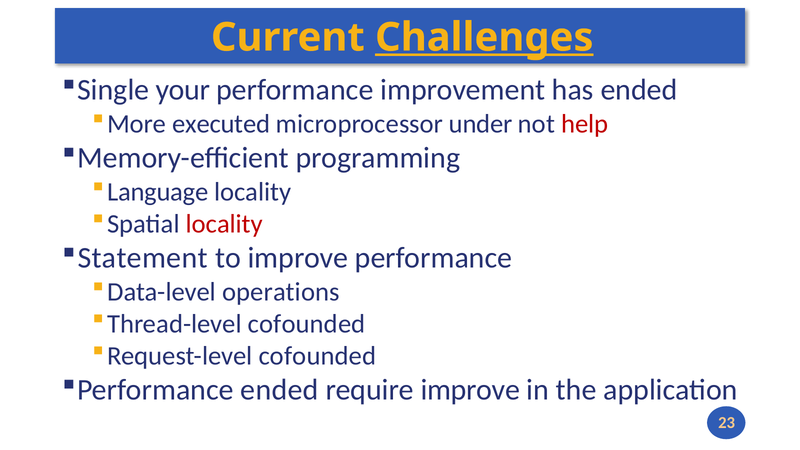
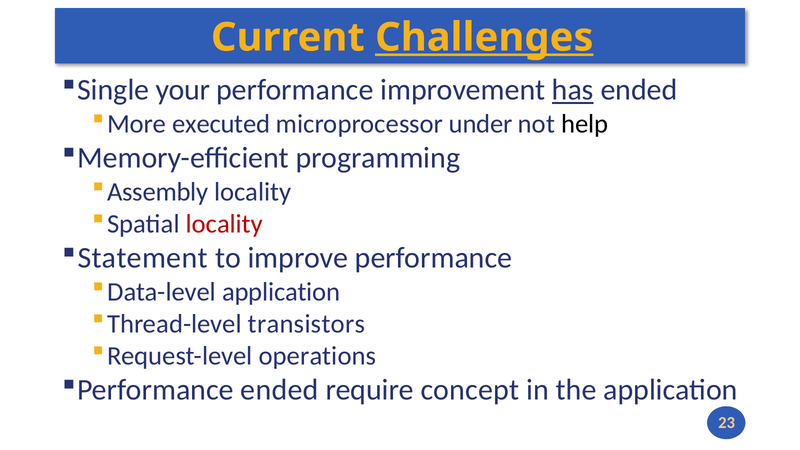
has underline: none -> present (573, 90)
help colour: red -> black (585, 124)
Language: Language -> Assembly (158, 192)
Data-level operations: operations -> application (281, 292)
Thread-level cofounded: cofounded -> transistors (307, 324)
Request-level cofounded: cofounded -> operations (317, 356)
require improve: improve -> concept (470, 390)
